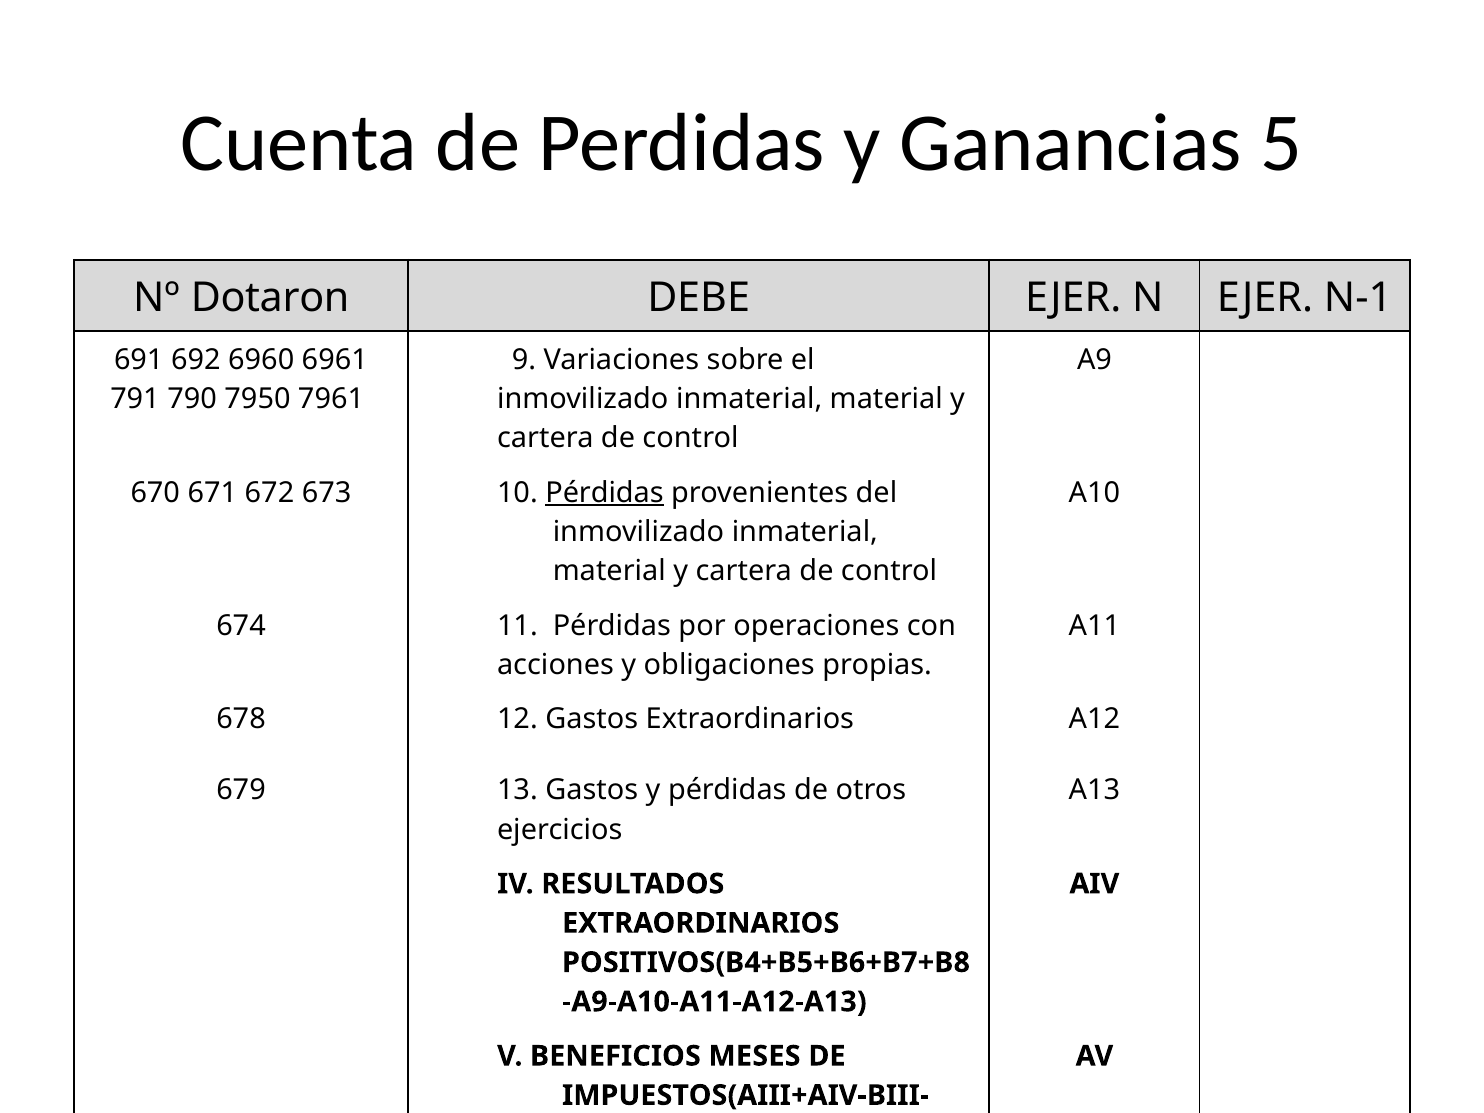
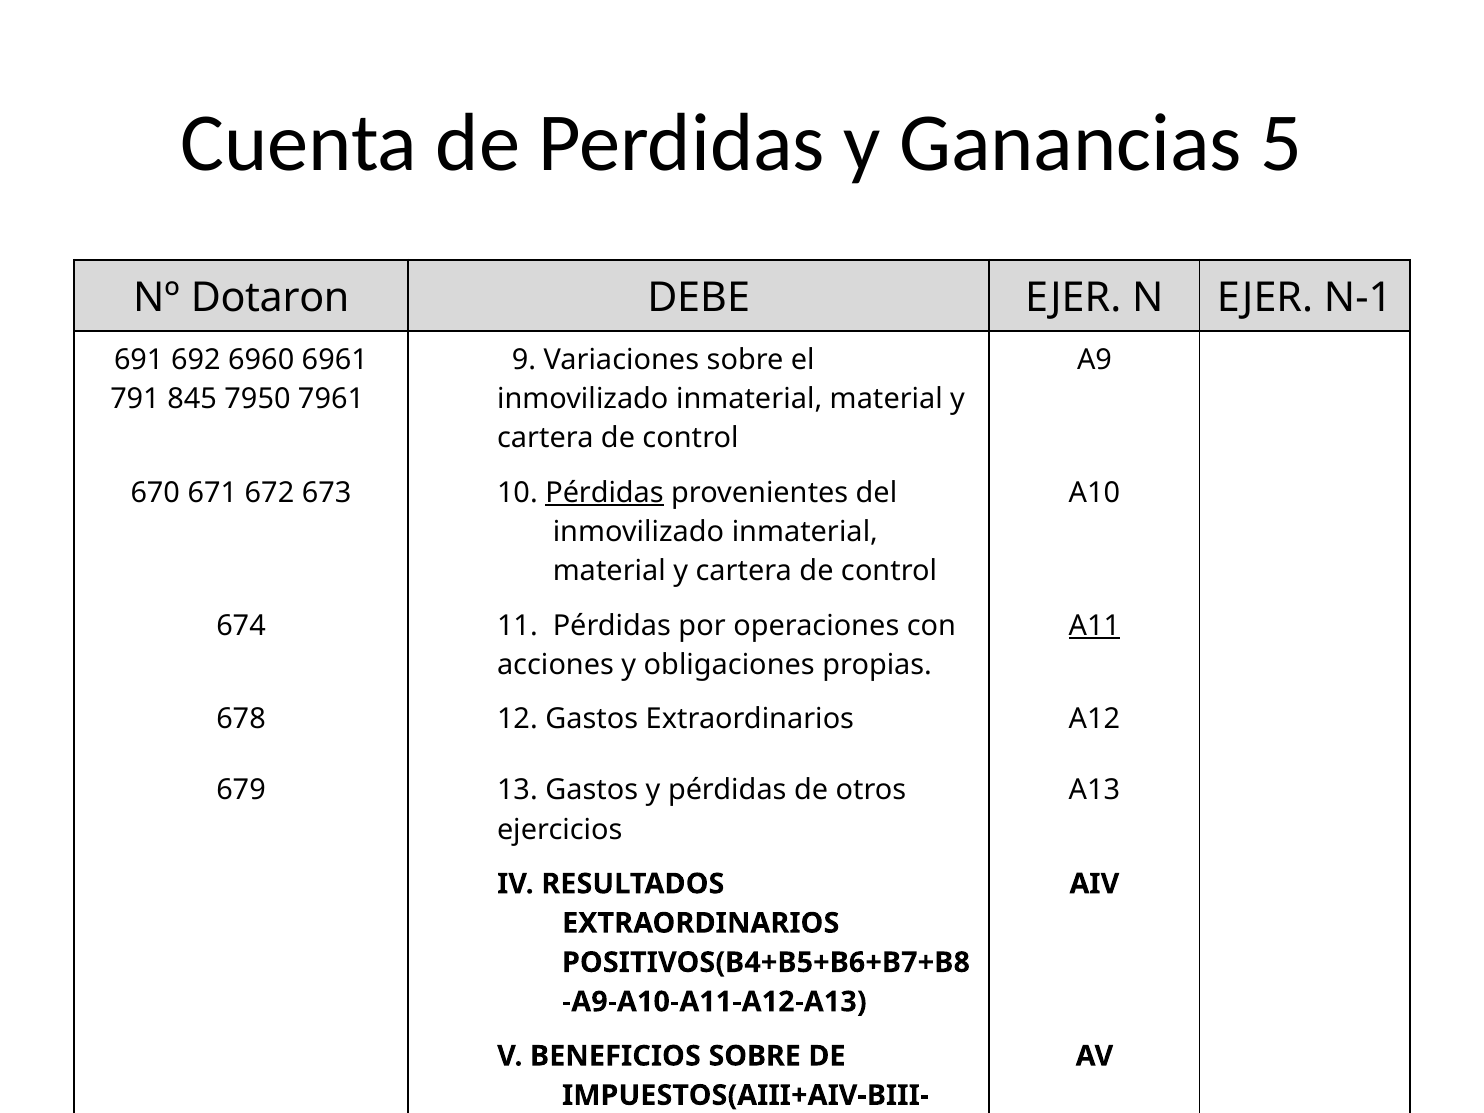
790: 790 -> 845 (192, 399)
A11 underline: none -> present (1094, 625)
BENEFICIOS MESES: MESES -> SOBRE (755, 1056)
